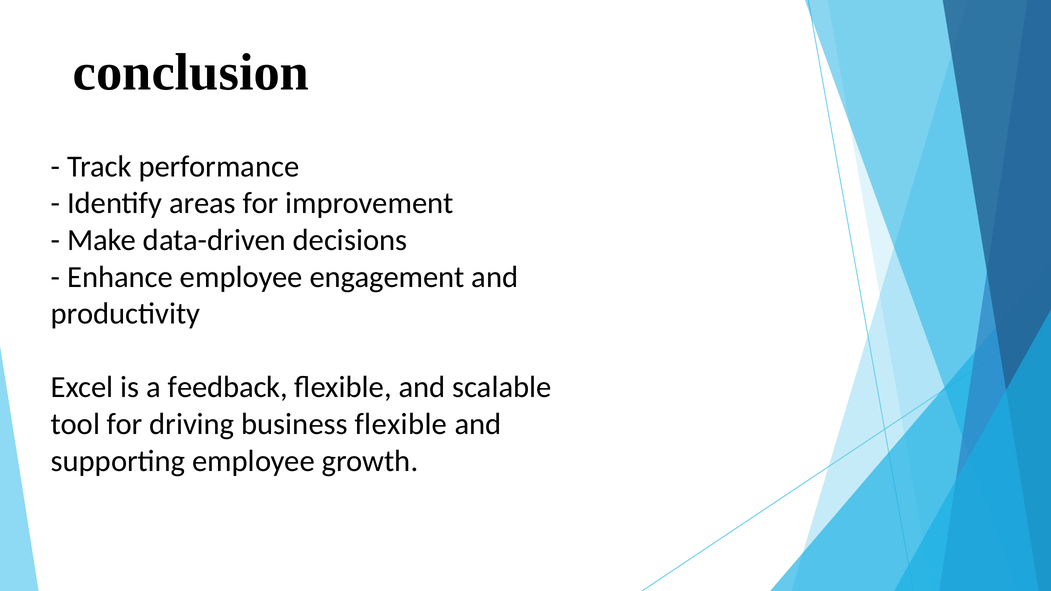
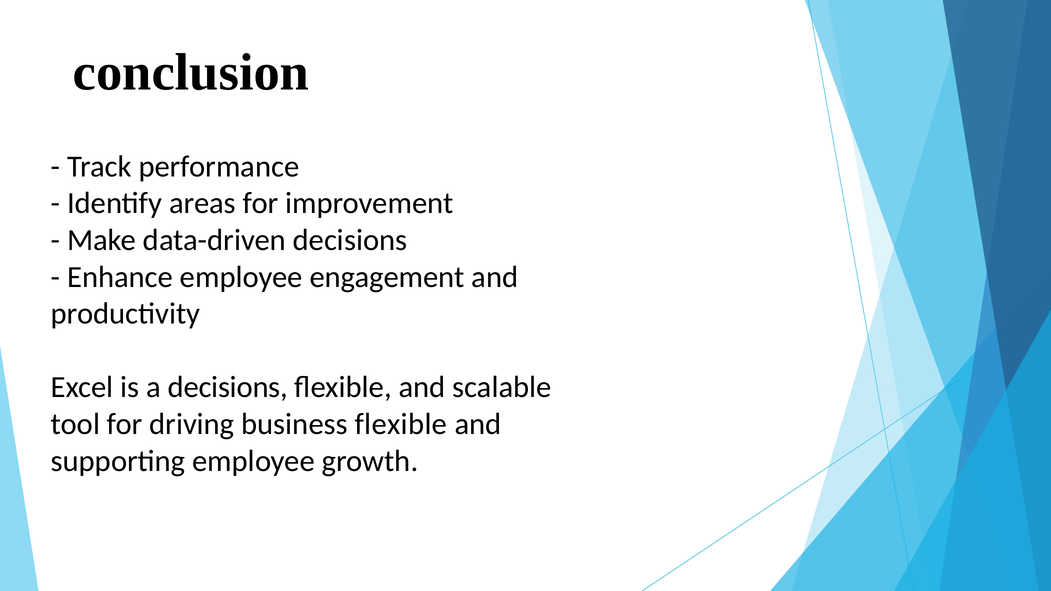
a feedback: feedback -> decisions (228, 387)
